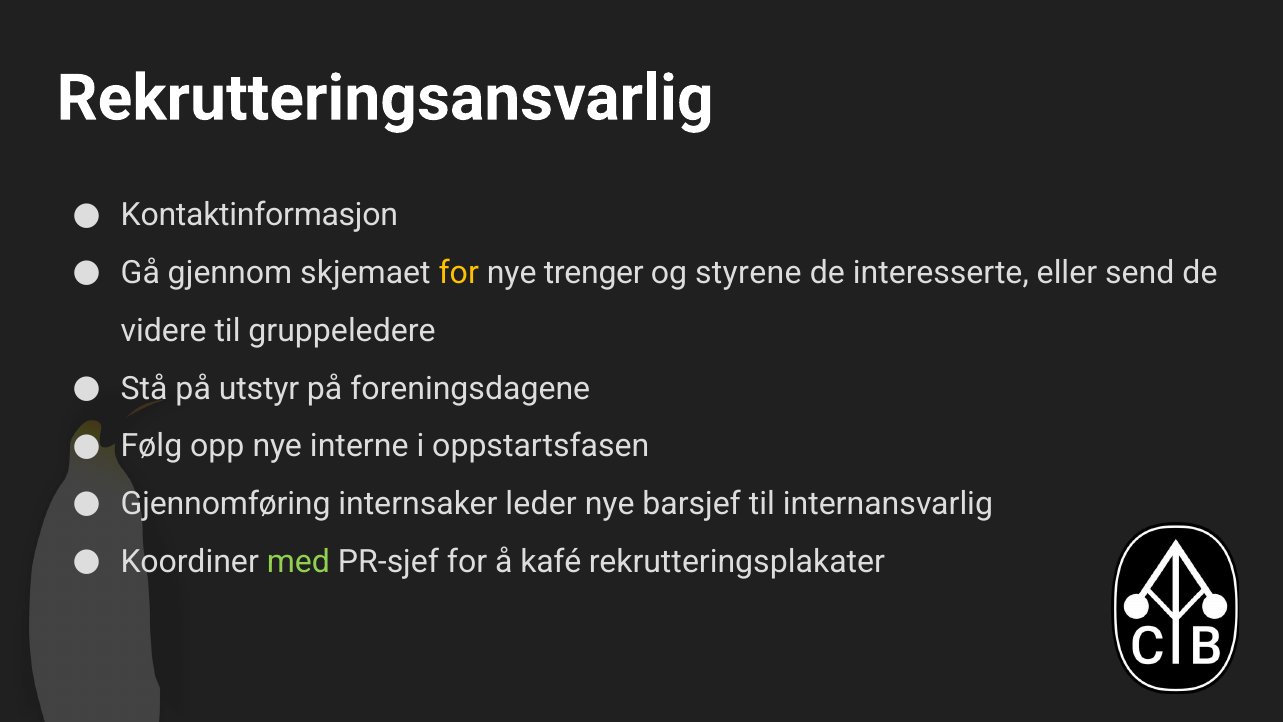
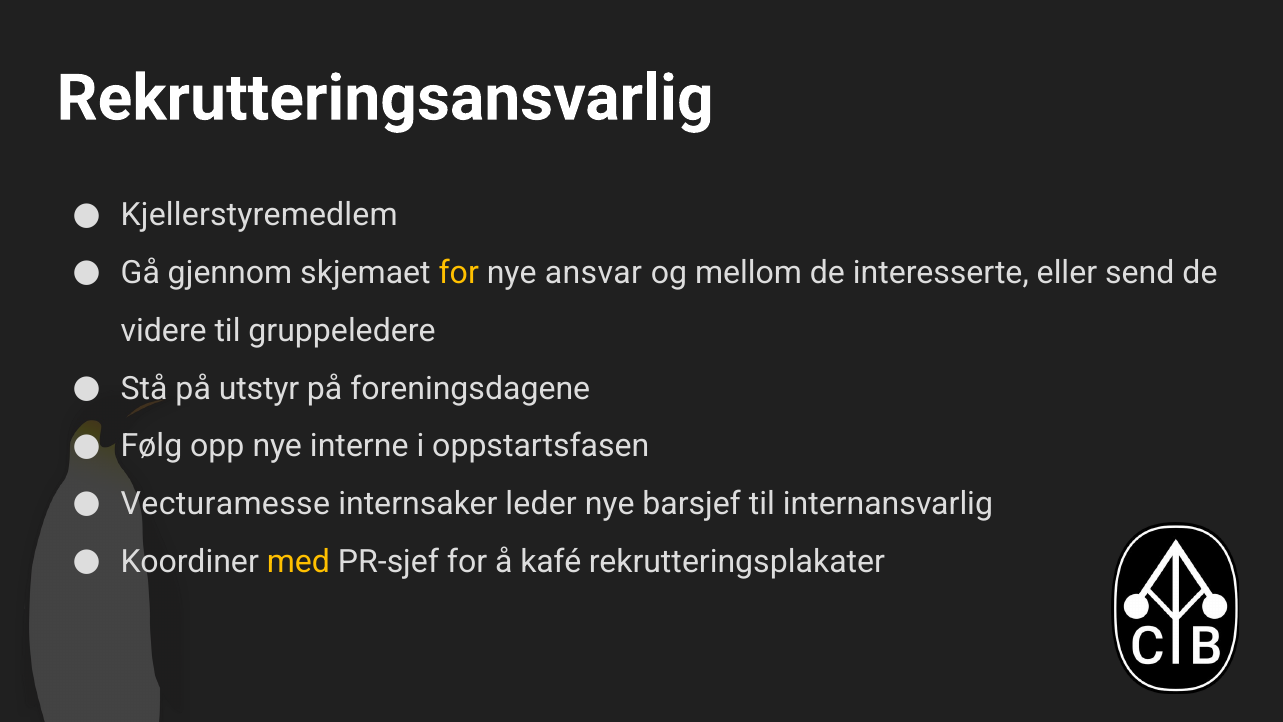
Kontaktinformasjon: Kontaktinformasjon -> Kjellerstyremedlem (259, 215)
trenger: trenger -> ansvar (593, 273)
styrene: styrene -> mellom (749, 273)
Gjennomføring: Gjennomføring -> Vecturamesse (225, 504)
med colour: light green -> yellow (298, 562)
